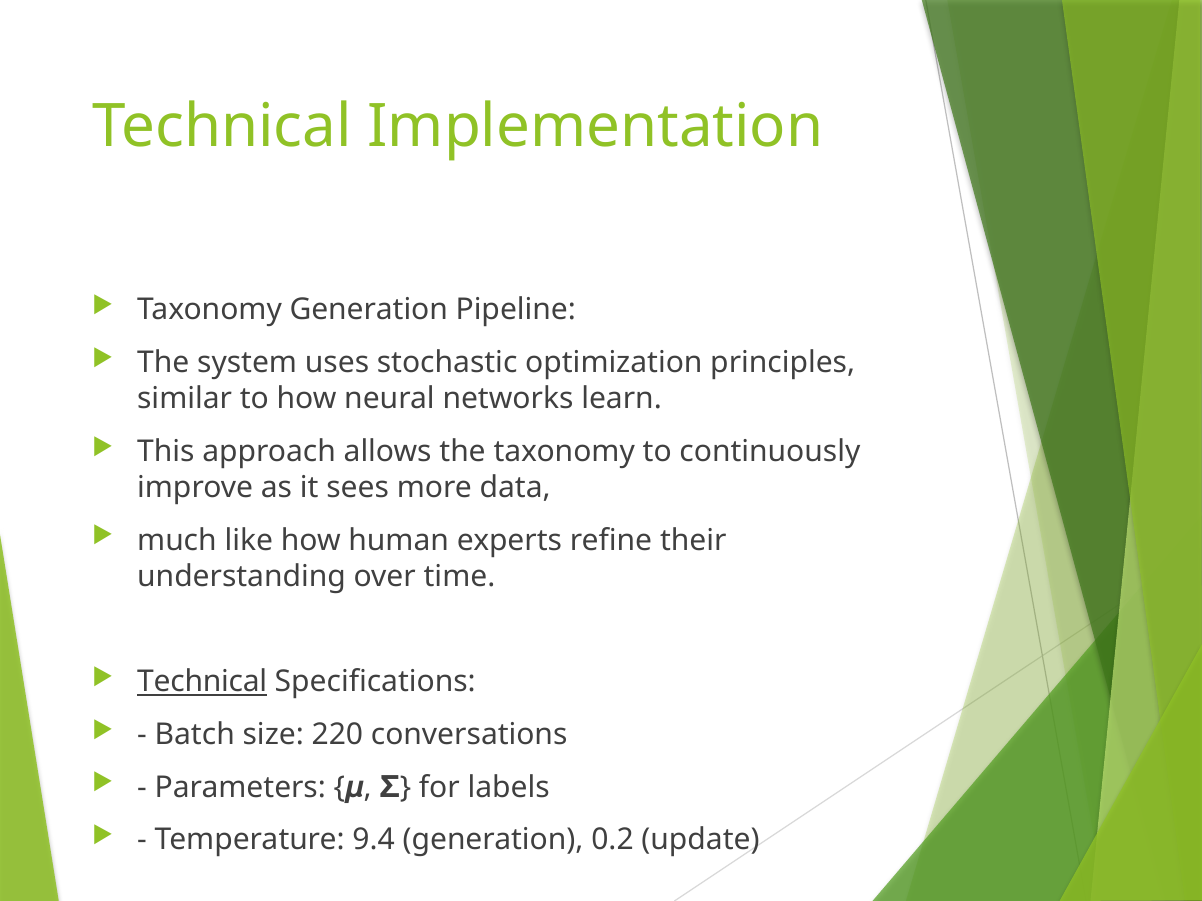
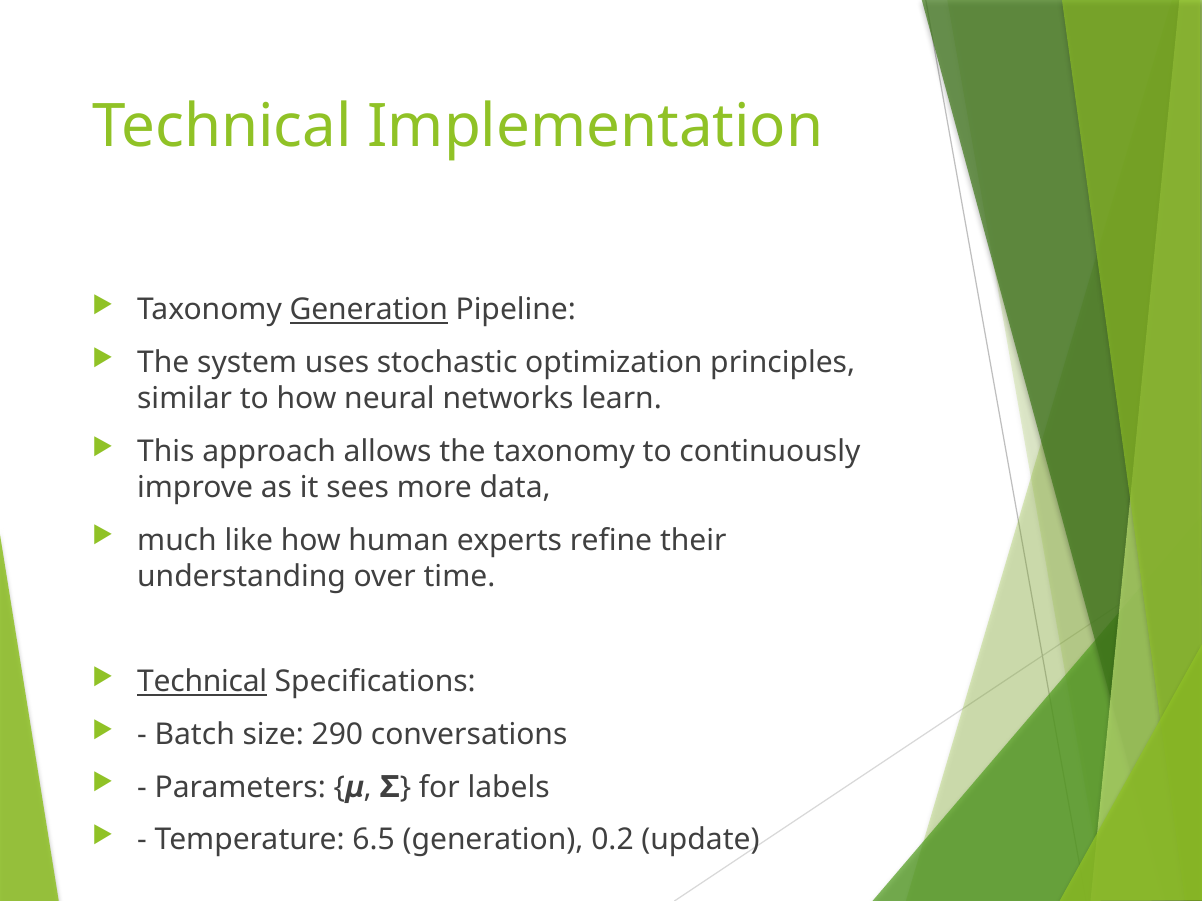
Generation underline: none -> present (369, 310)
220: 220 -> 290 (337, 735)
9.4: 9.4 -> 6.5 (374, 840)
